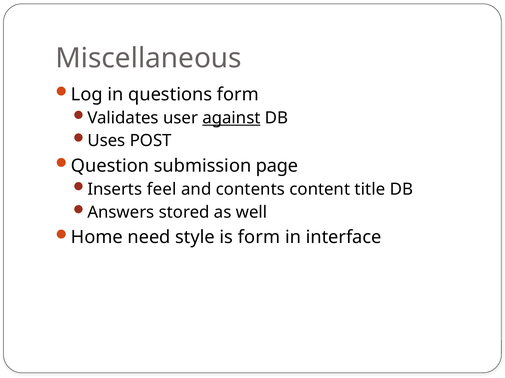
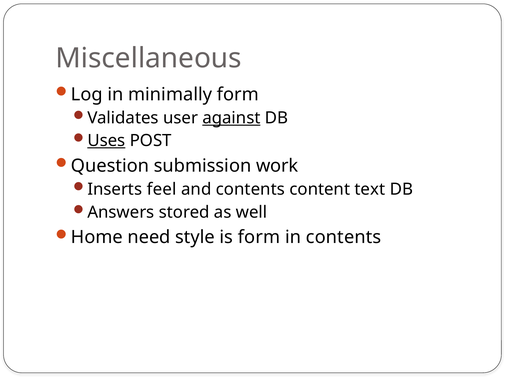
questions: questions -> minimally (170, 95)
Uses underline: none -> present (106, 141)
page: page -> work (277, 166)
title: title -> text (370, 190)
in interface: interface -> contents (344, 238)
